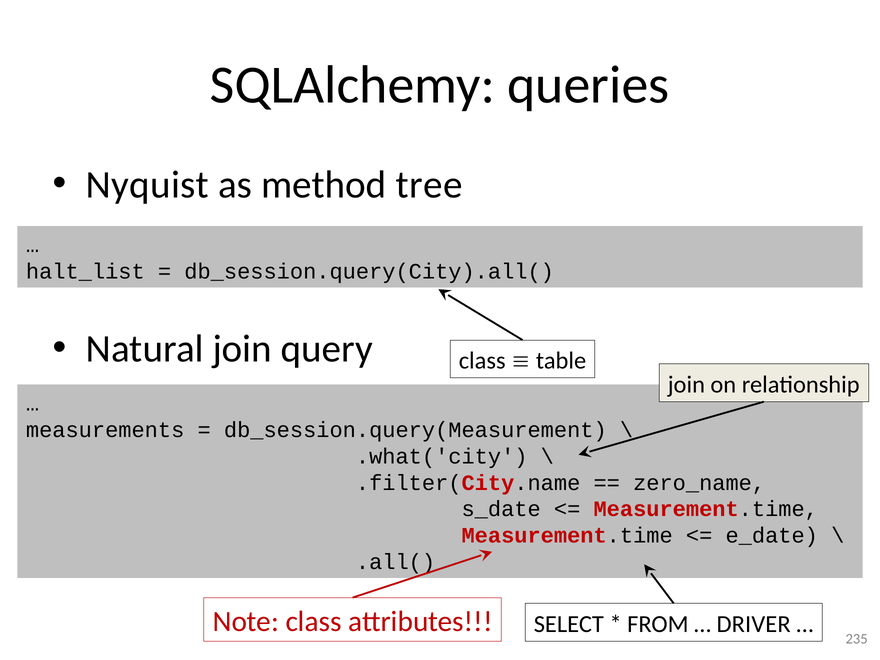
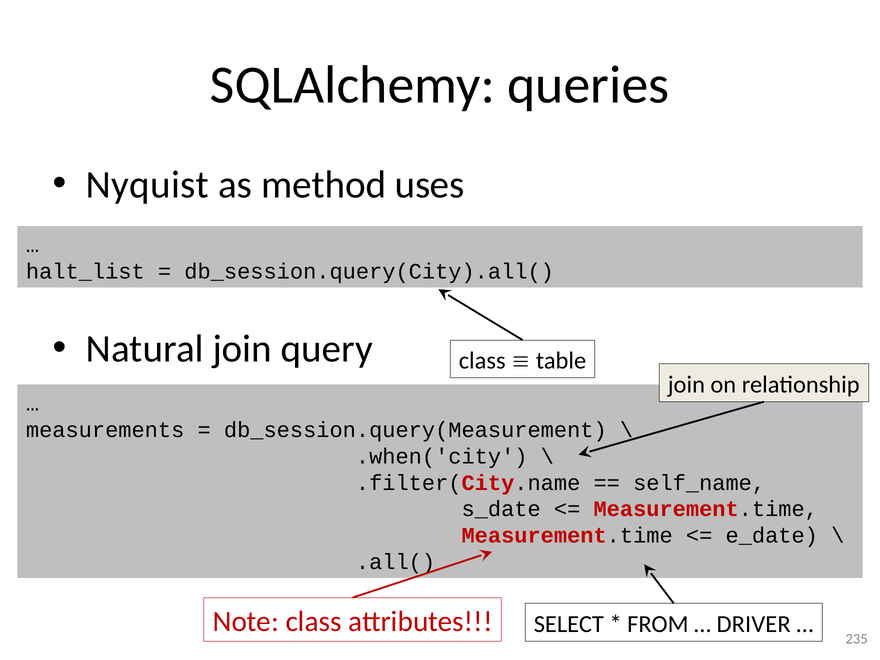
tree: tree -> uses (430, 185)
.what('city: .what('city -> .when('city (442, 456)
zero_name: zero_name -> self_name (699, 483)
